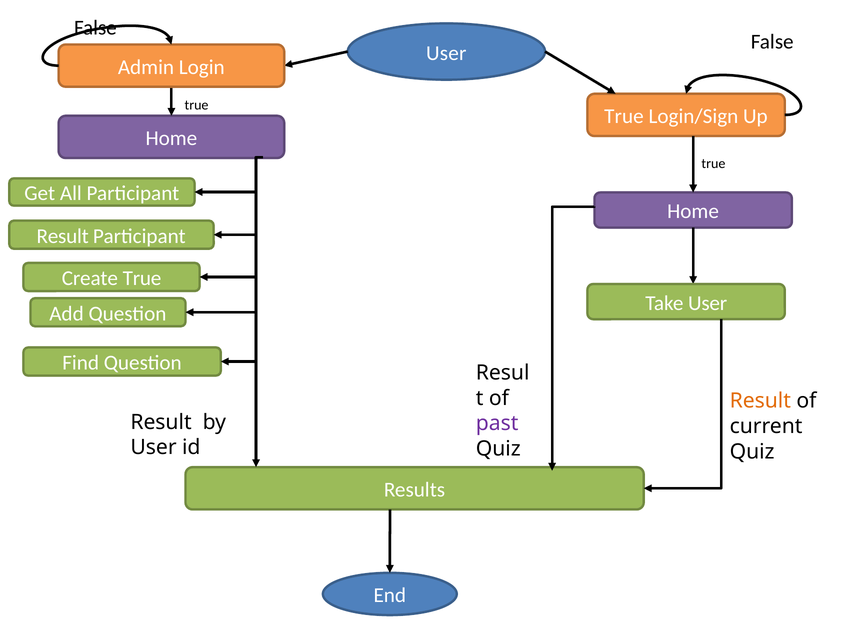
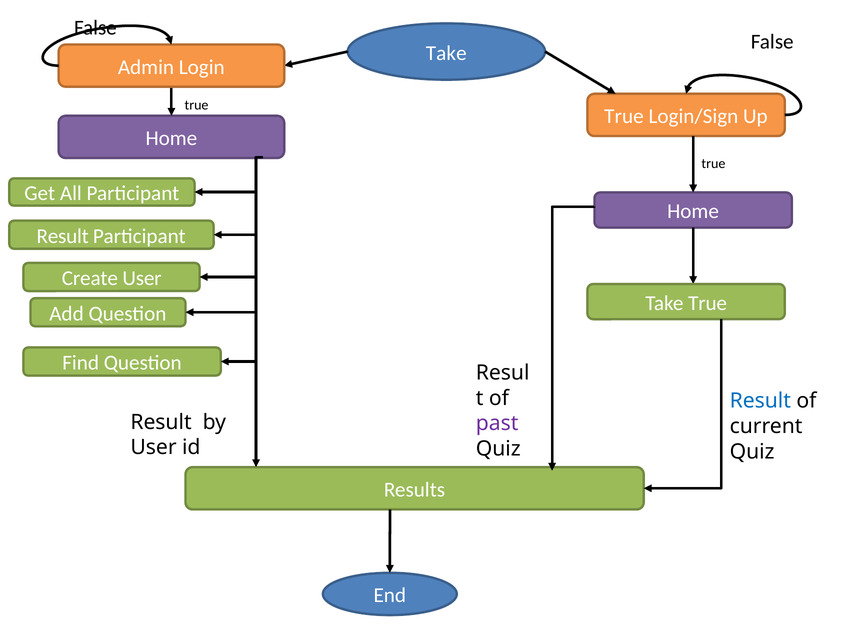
User: User -> Take (446, 53)
Create True: True -> User (142, 279)
Take User: User -> True (708, 303)
Result colour: orange -> blue (760, 401)
